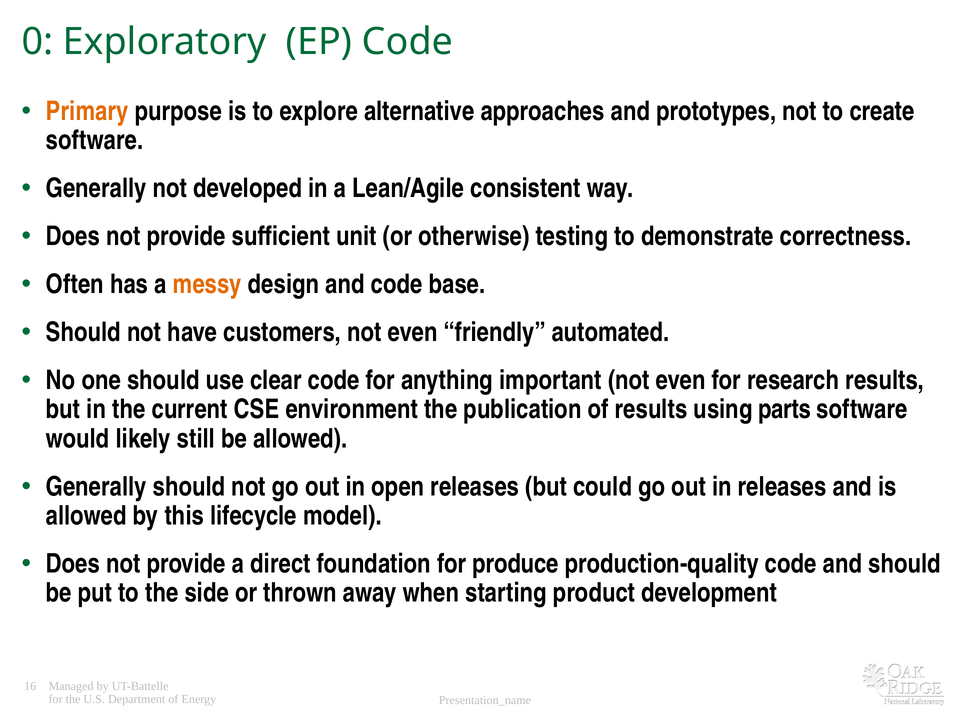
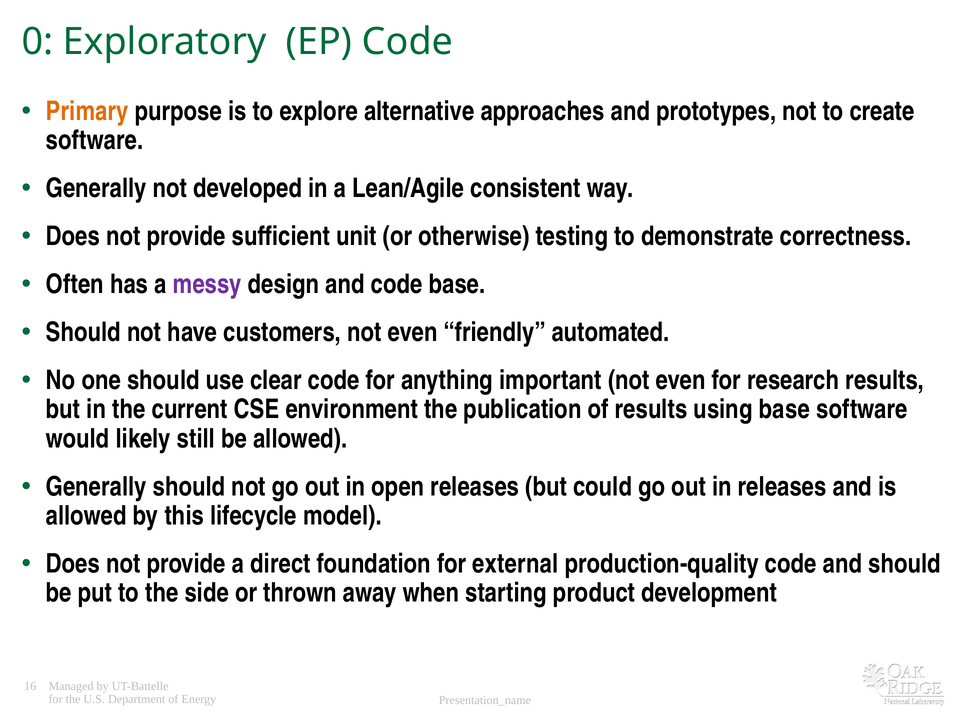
messy colour: orange -> purple (207, 284)
using parts: parts -> base (784, 409)
produce: produce -> external (515, 563)
